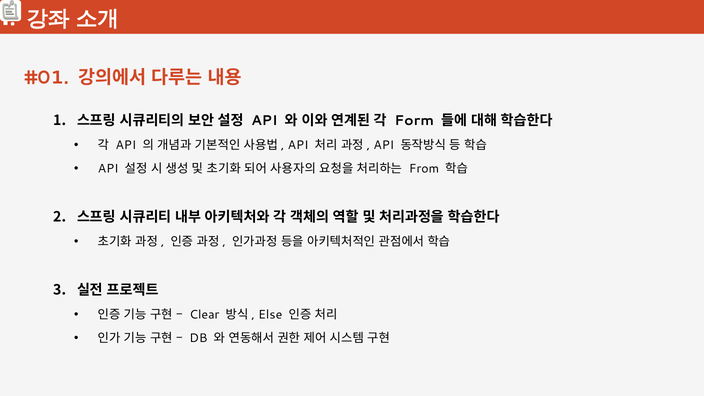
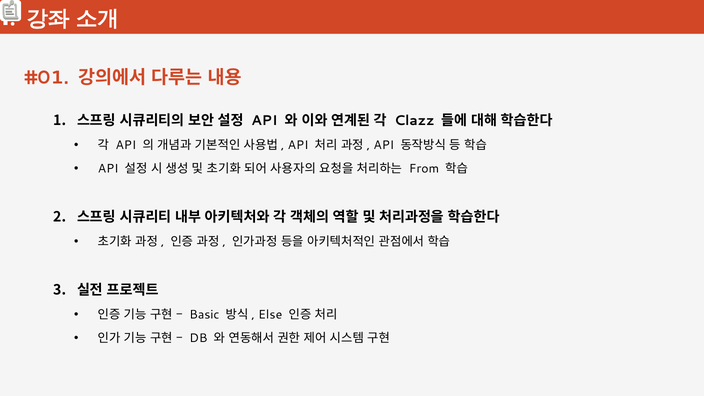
Form: Form -> Clazz (414, 121)
Clear: Clear -> Basic (204, 315)
